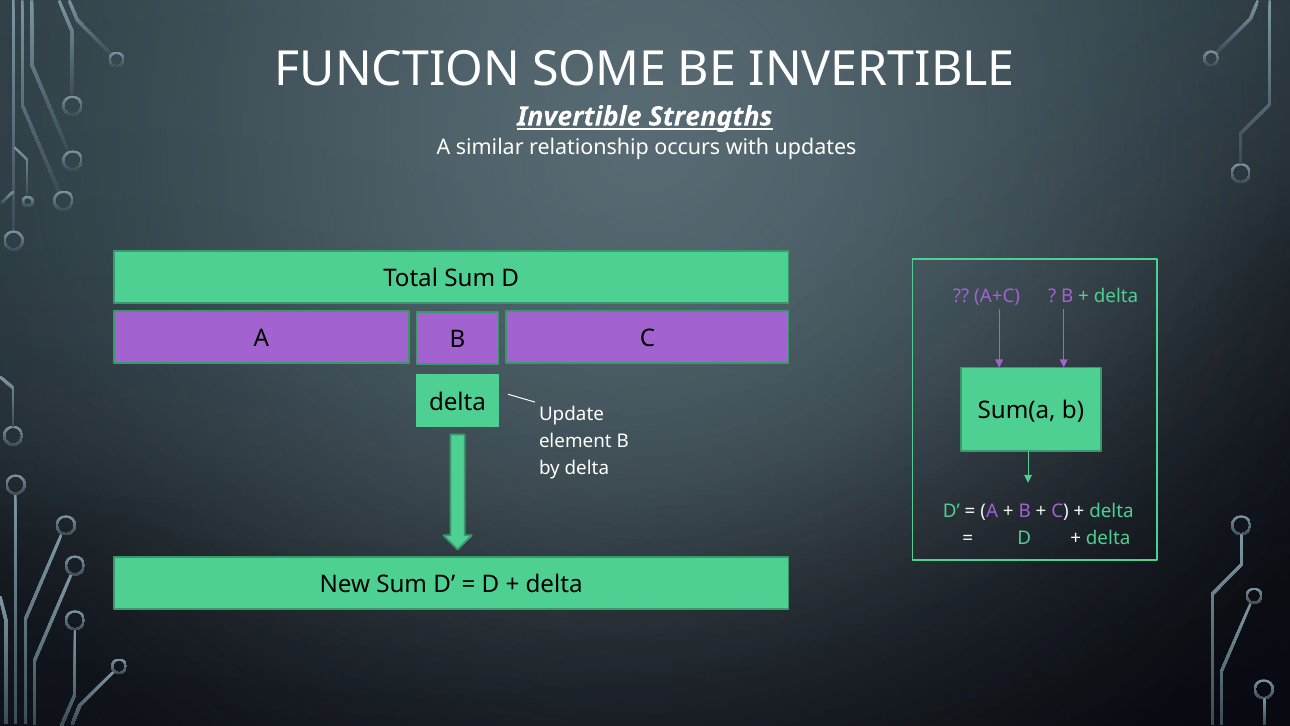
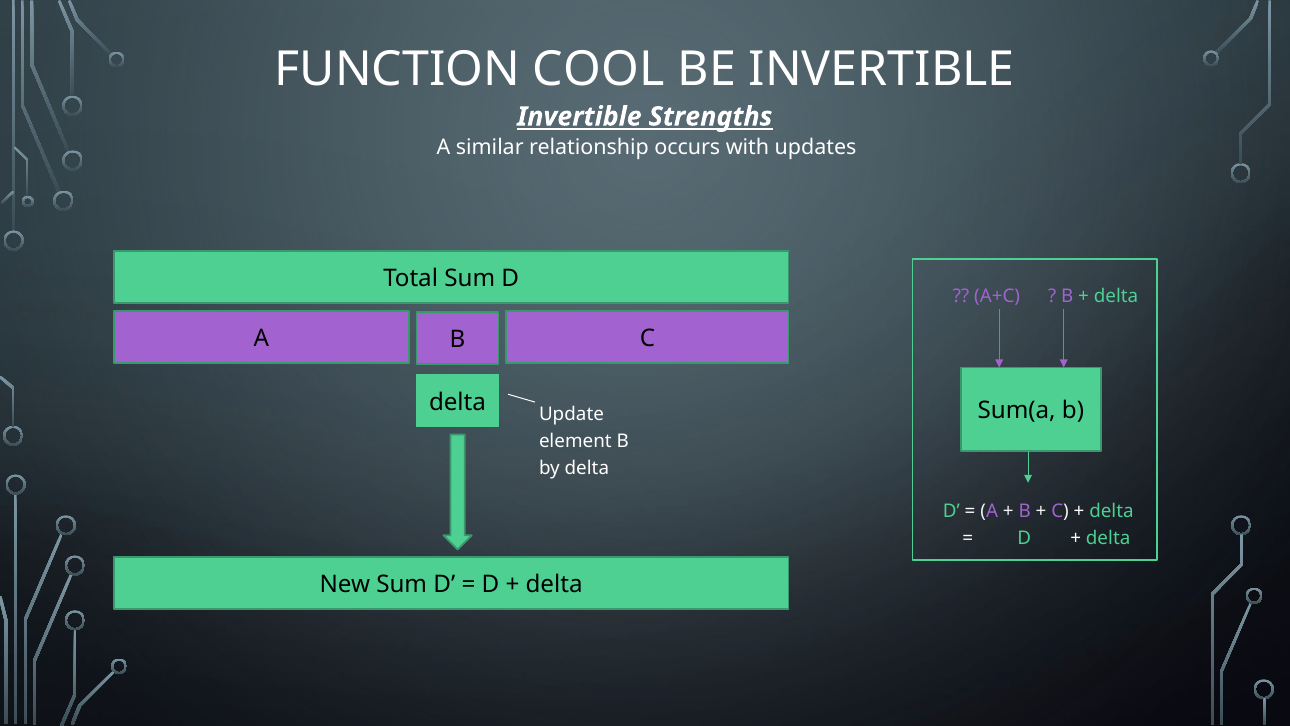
SOME: SOME -> COOL (599, 69)
